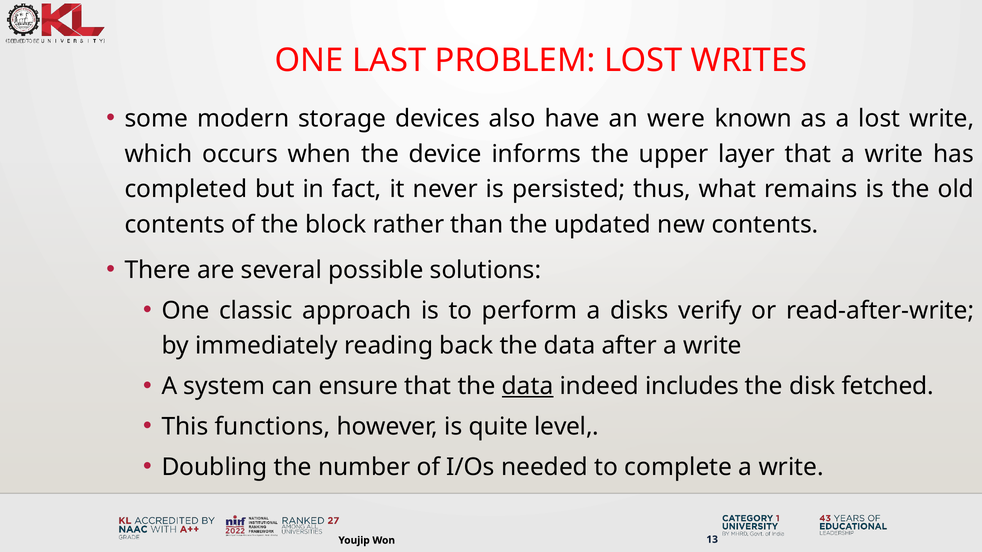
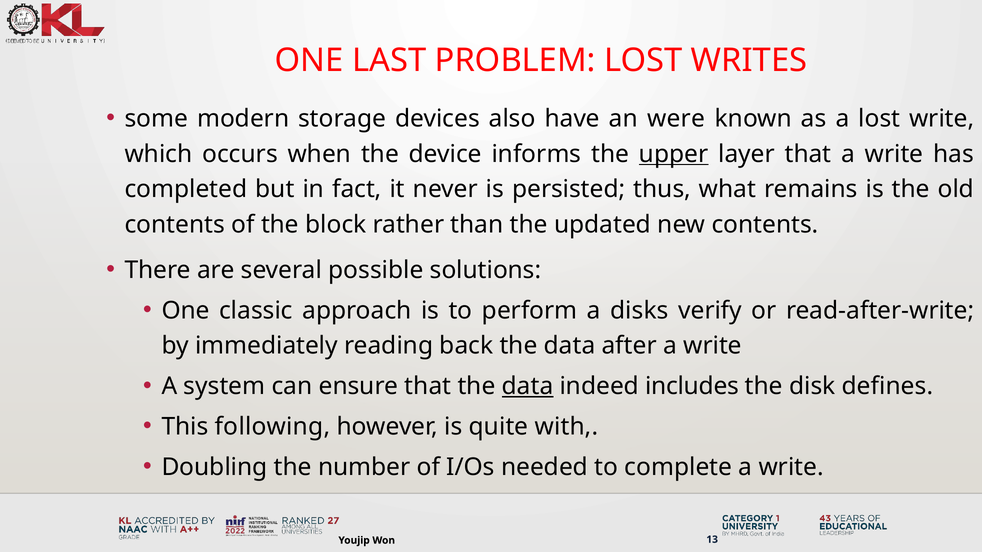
upper underline: none -> present (674, 154)
fetched: fetched -> defines (888, 387)
functions: functions -> following (273, 427)
level: level -> with (566, 427)
